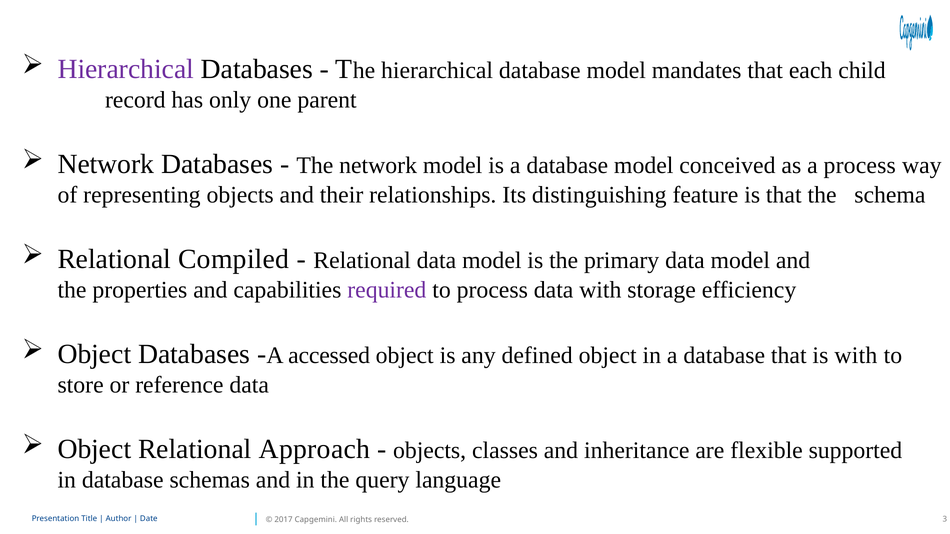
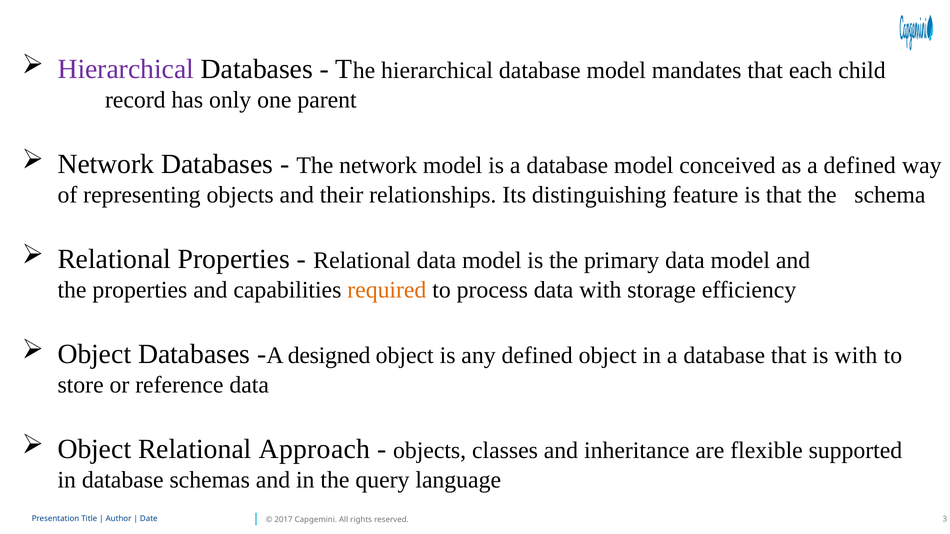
a process: process -> defined (860, 166)
Relational Compiled: Compiled -> Properties (234, 259)
required colour: purple -> orange (387, 290)
accessed: accessed -> designed (329, 356)
